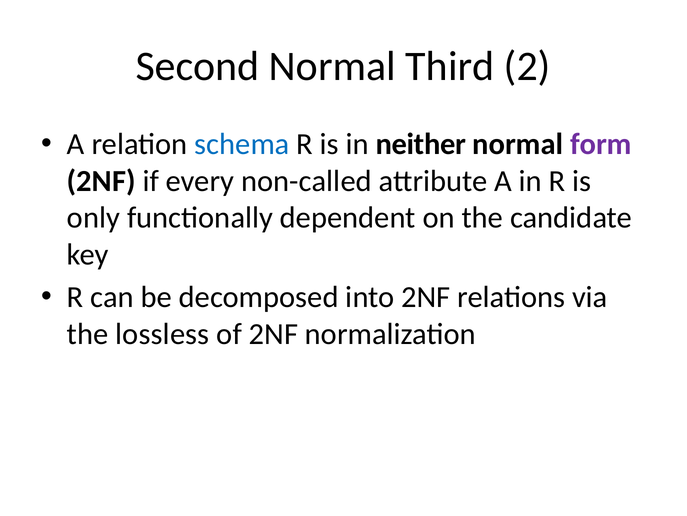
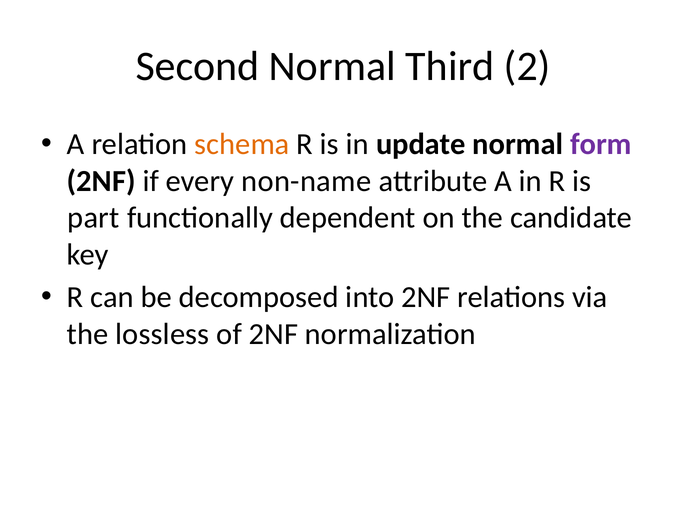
schema colour: blue -> orange (242, 144)
neither: neither -> update (421, 144)
non-called: non-called -> non-name (306, 181)
only: only -> part (93, 217)
